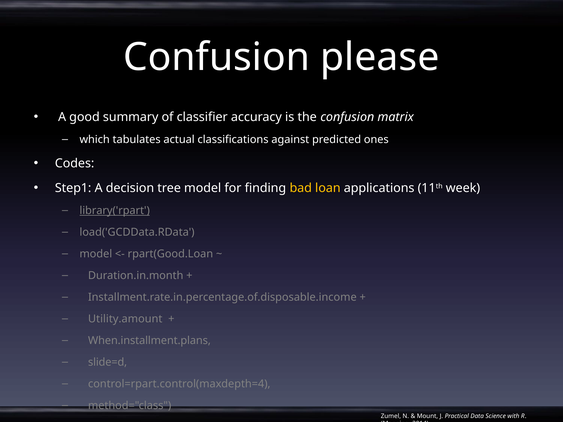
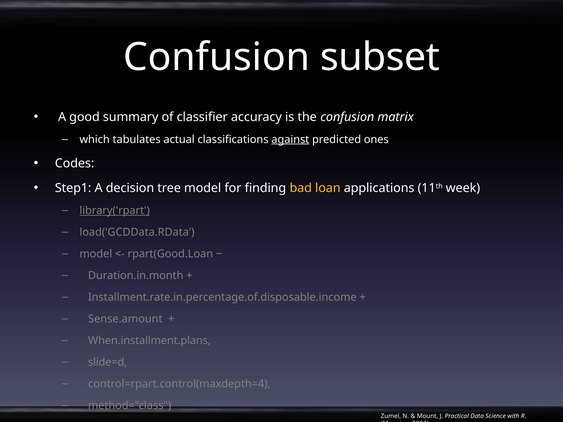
please: please -> subset (380, 57)
against underline: none -> present (290, 140)
Utility.amount: Utility.amount -> Sense.amount (125, 319)
